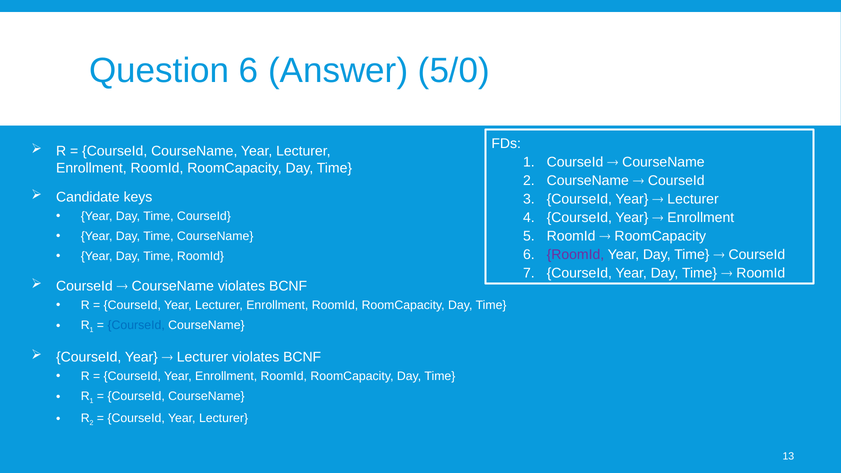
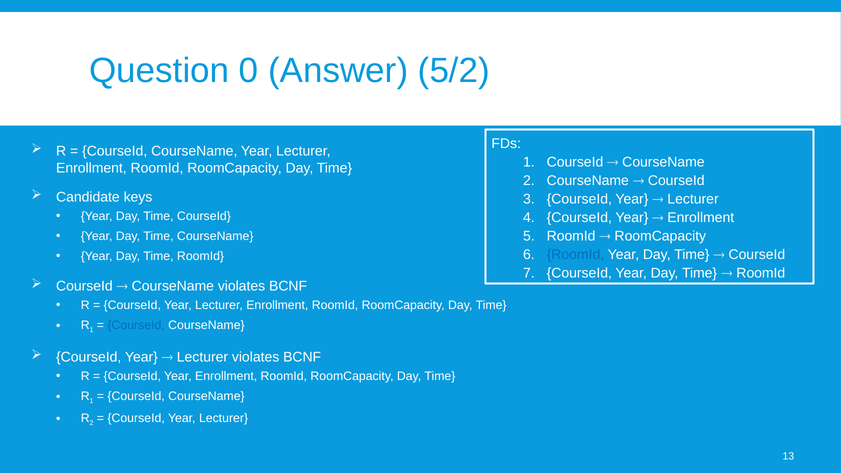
Question 6: 6 -> 0 (249, 71)
5/0: 5/0 -> 5/2 (454, 71)
RoomId colour: purple -> blue (575, 255)
